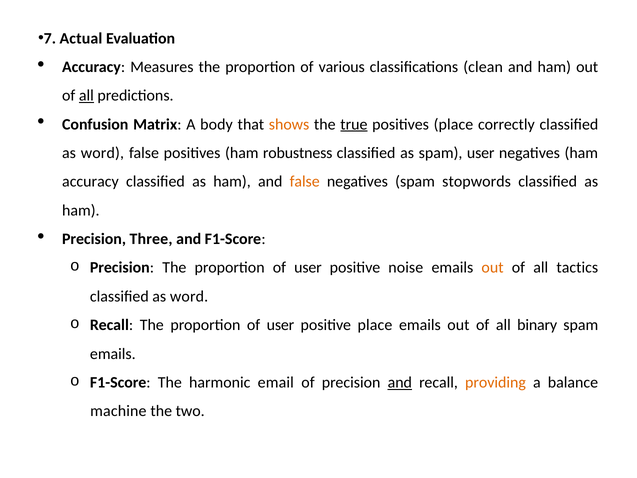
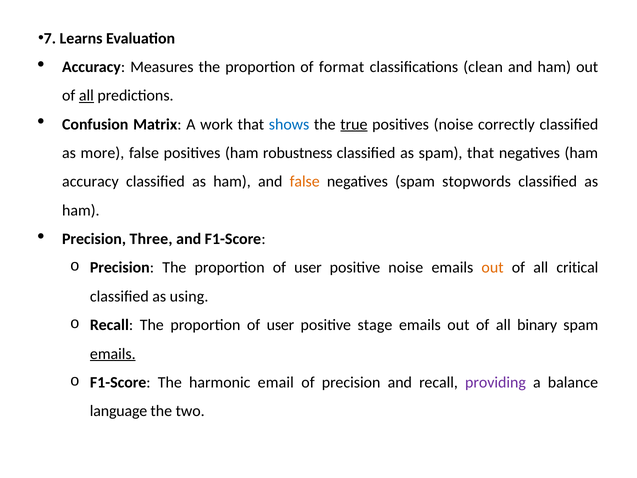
Actual: Actual -> Learns (81, 38)
various: various -> format (342, 67)
body: body -> work (217, 124)
shows colour: orange -> blue (289, 124)
positives place: place -> noise (453, 124)
word: word -> more (102, 153)
spam user: user -> that (481, 153)
tactics: tactics -> critical (577, 268)
word: word -> using (189, 296)
positive place: place -> stage (375, 325)
emails underline: none -> present (113, 354)
and underline: present -> none (400, 382)
providing colour: orange -> purple (495, 382)
machine: machine -> language (119, 411)
